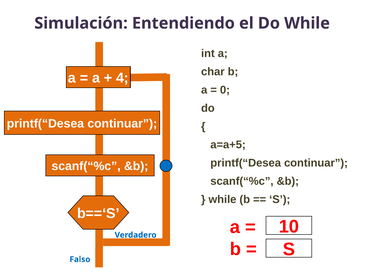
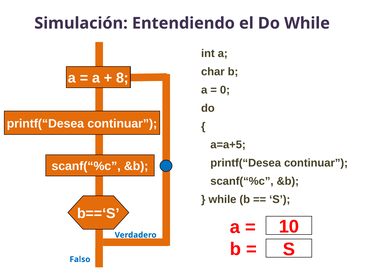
4: 4 -> 8 (122, 78)
